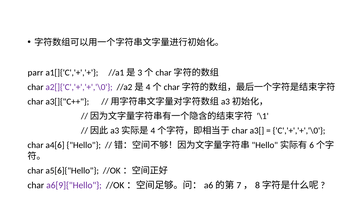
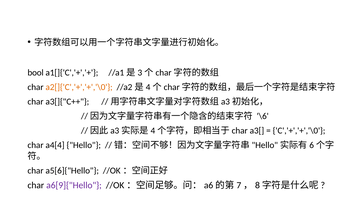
parr: parr -> bool (36, 73)
a2[]{'C','+','+','\0 colour: purple -> orange (79, 87)
\1: \1 -> \6 (263, 116)
a4[6: a4[6 -> a4[4 (55, 145)
